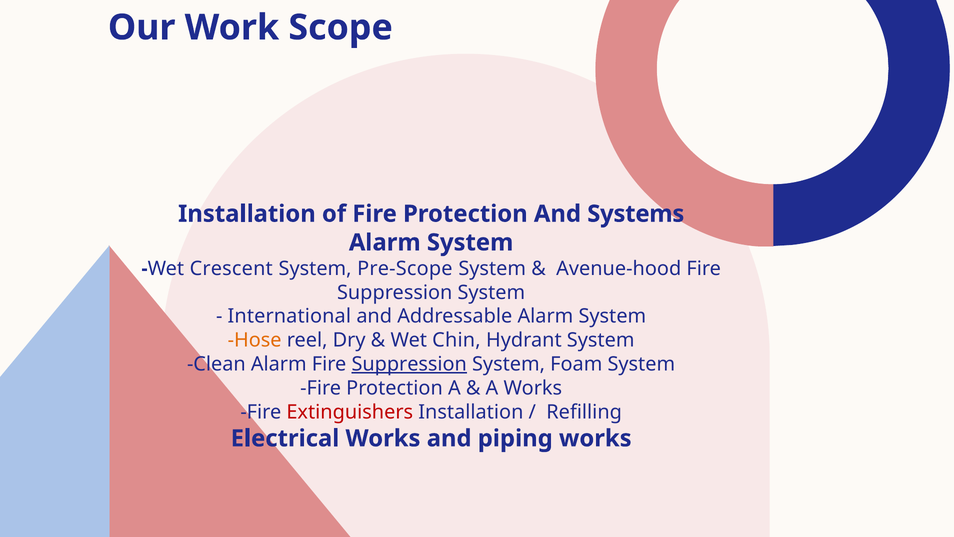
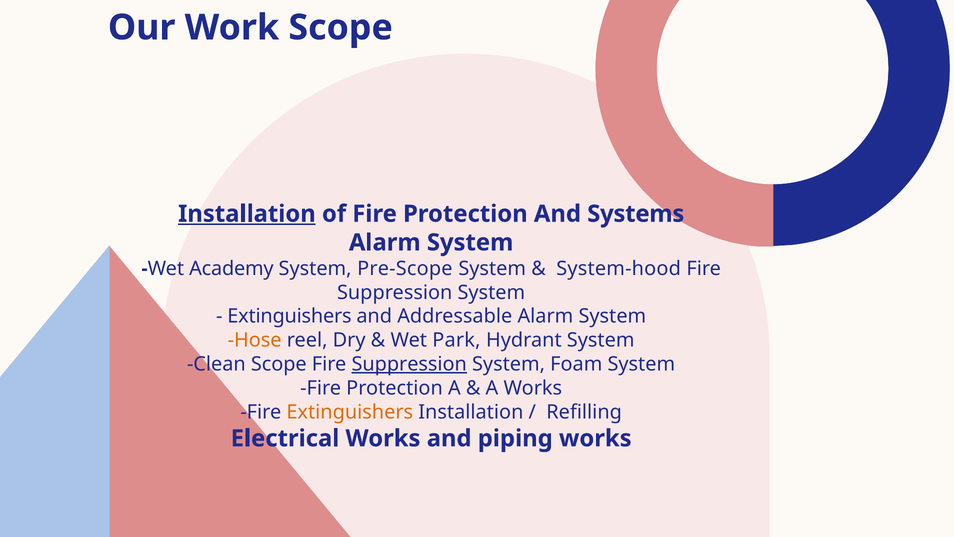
Installation underline: none -> present (247, 214)
Crescent: Crescent -> Academy (231, 268)
Avenue-hood: Avenue-hood -> System-hood (619, 268)
International: International -> Extinguishers (289, 316)
Chin: Chin -> Park (456, 340)
Clean Alarm: Alarm -> Scope (279, 364)
Extinguishers colour: red -> orange (350, 412)
